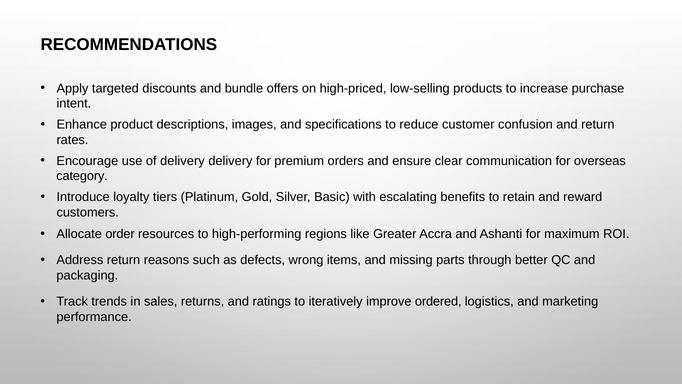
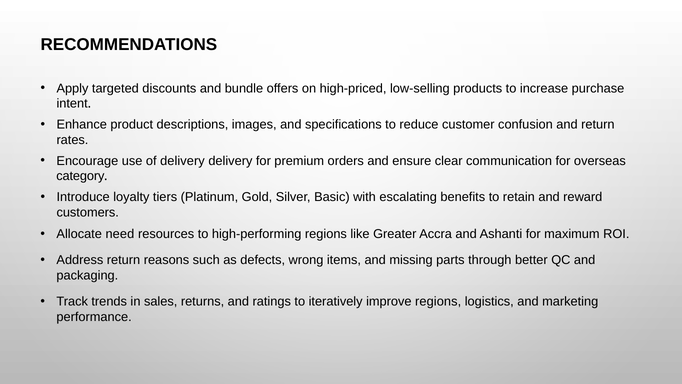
order: order -> need (120, 234)
improve ordered: ordered -> regions (438, 301)
